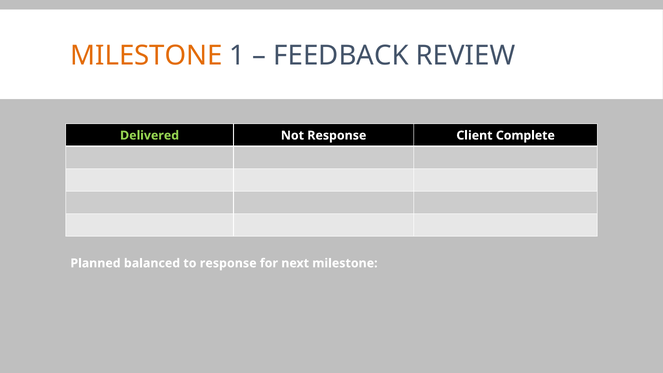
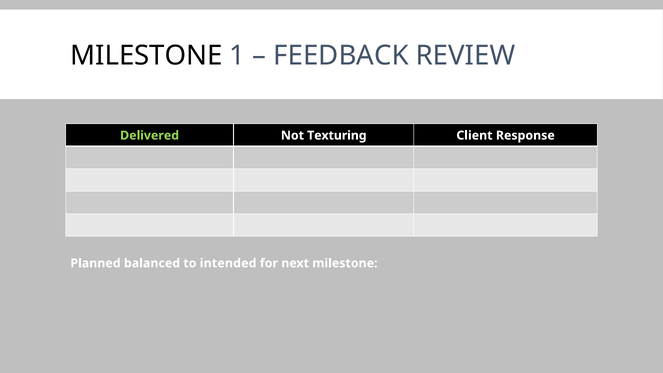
MILESTONE colour: orange -> black (146, 56)
Not Response: Response -> Texturing (337, 135)
Complete: Complete -> Response (525, 135)
to response: response -> intended (228, 263)
